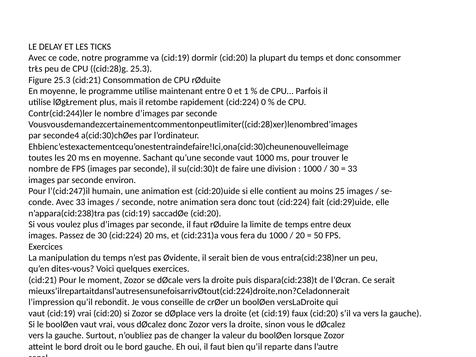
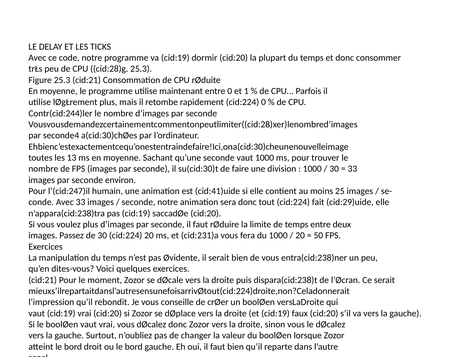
les 20: 20 -> 13 (72, 158)
cid:20)uide: cid:20)uide -> cid:41)uide (217, 191)
